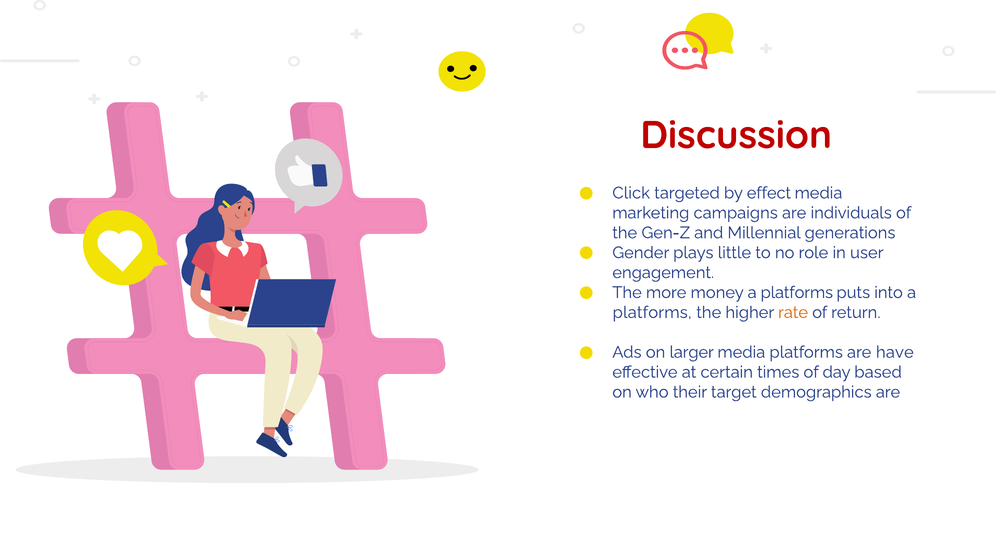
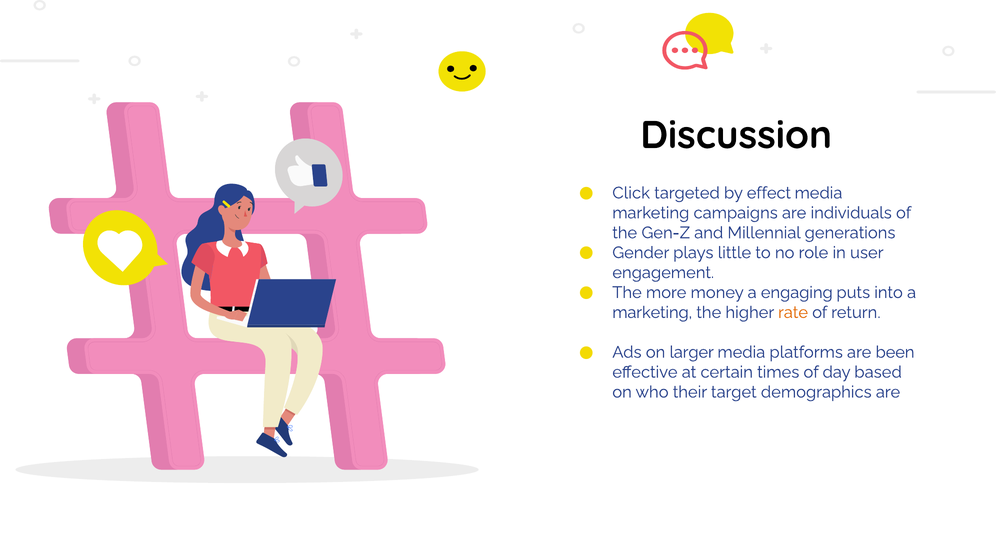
Discussion colour: red -> black (736, 135)
money a platforms: platforms -> engaging (797, 293)
platforms: platforms -> marketing (652, 313)
have: have -> been (895, 352)
